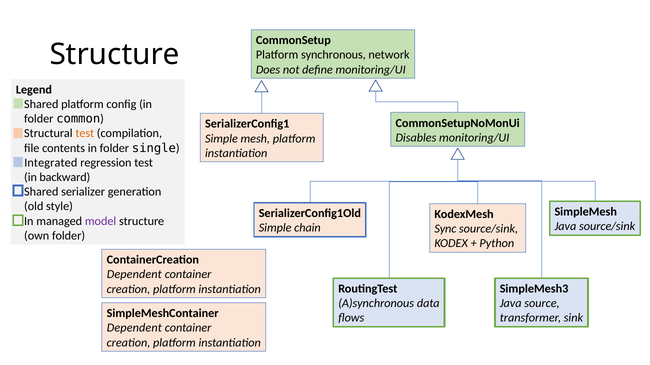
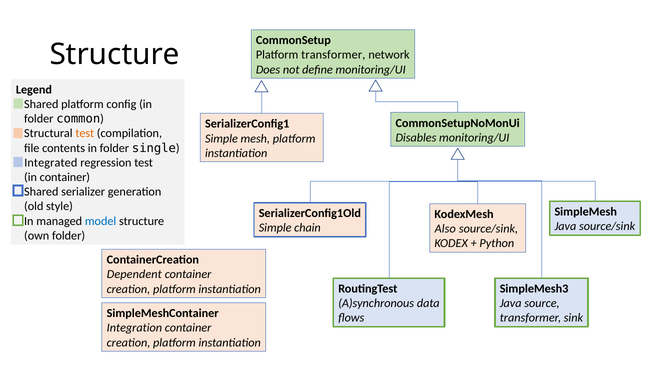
Platform synchronous: synchronous -> transformer (333, 55)
in backward: backward -> container (65, 178)
model colour: purple -> blue (101, 221)
Sync: Sync -> Also (445, 229)
Dependent: Dependent -> Integration (134, 328)
